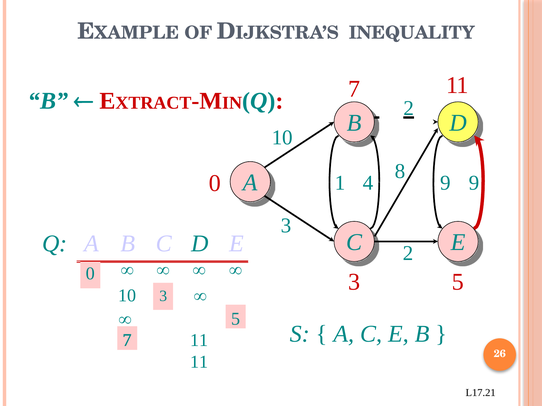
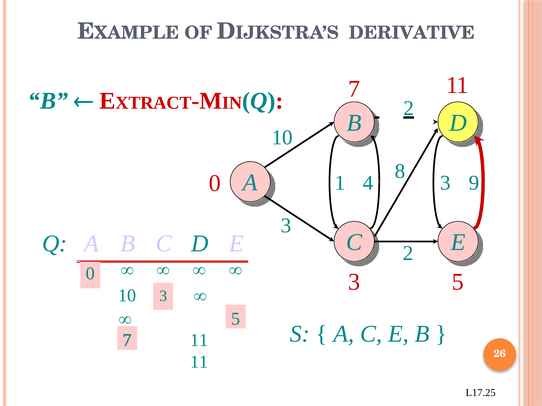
INEQUALITY: INEQUALITY -> DERIVATIVE (412, 33)
4 9: 9 -> 3 (445, 183)
L17.21: L17.21 -> L17.25 (481, 393)
